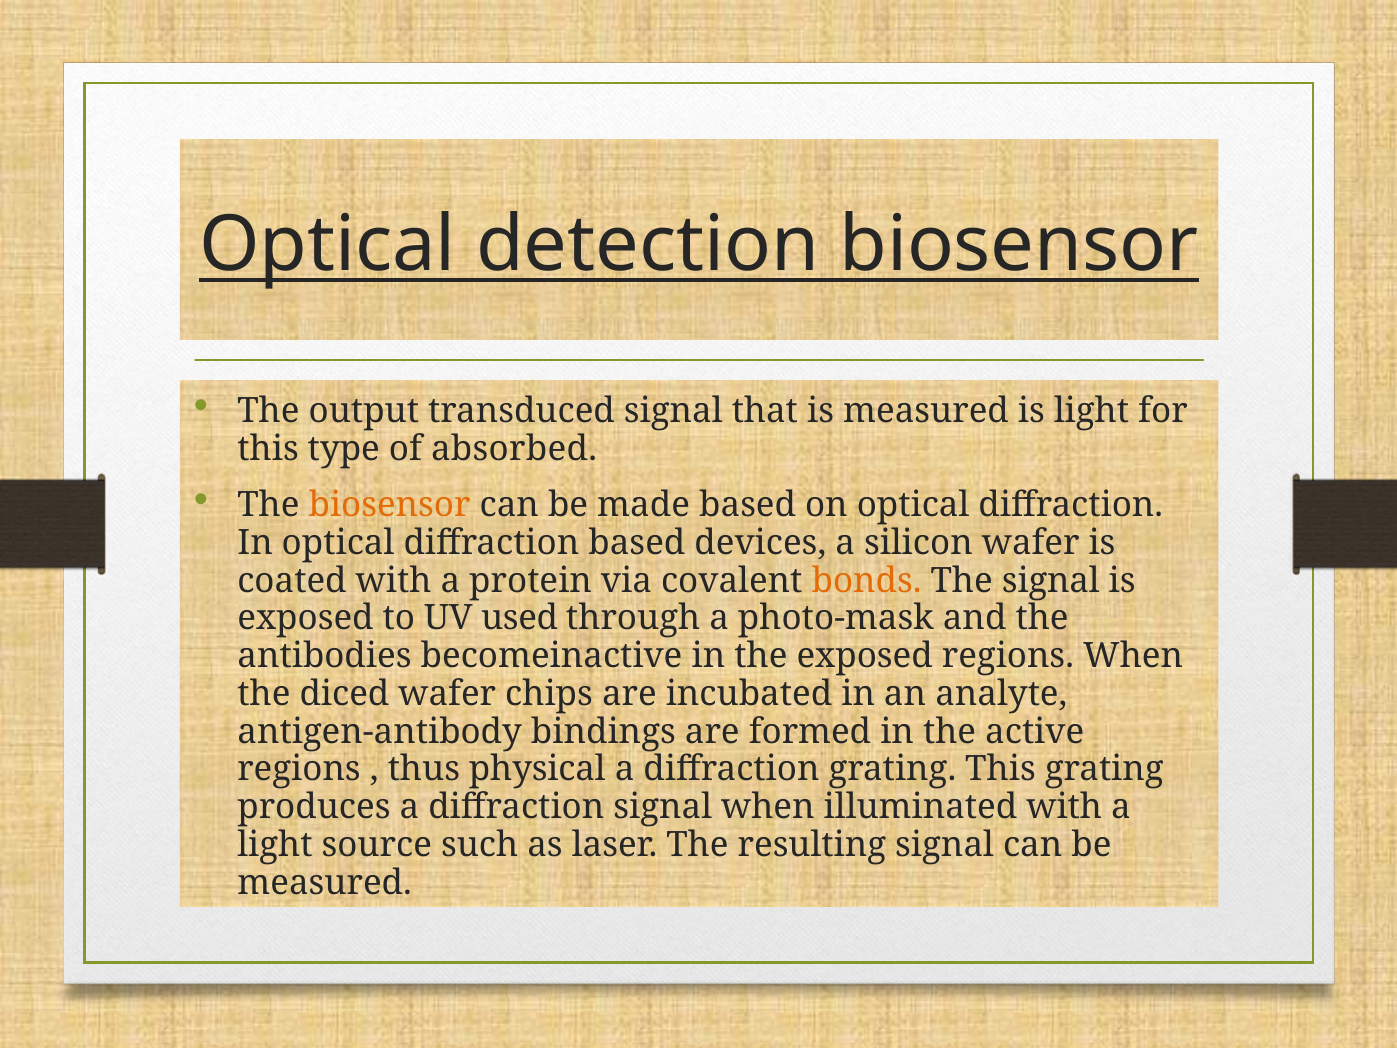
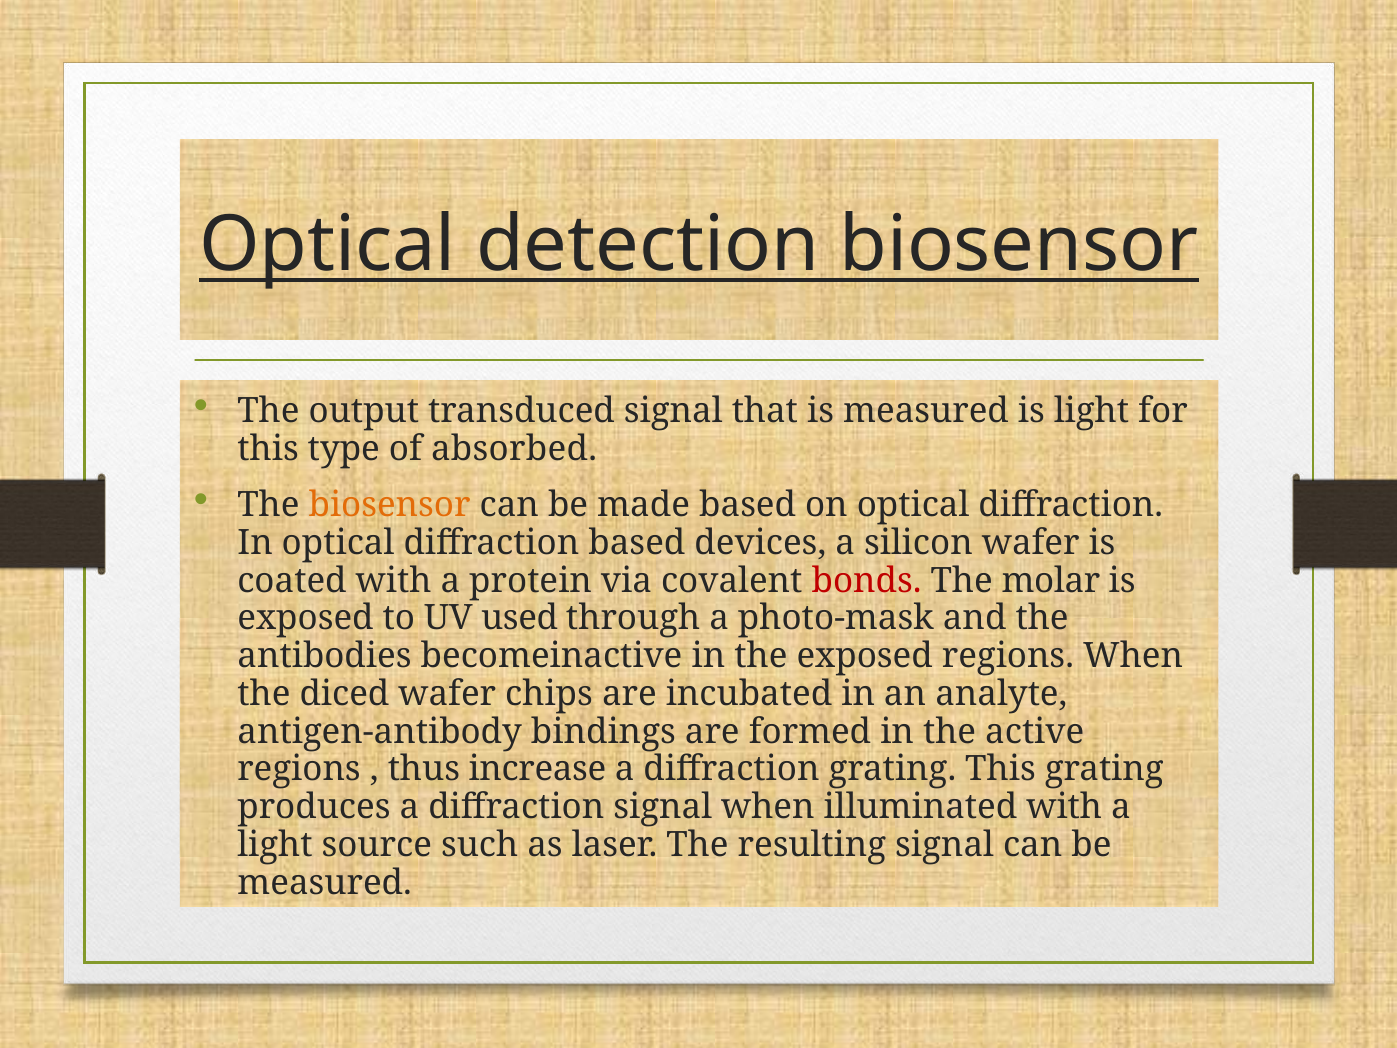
bonds colour: orange -> red (867, 581)
The signal: signal -> molar (1051, 581)
physical: physical -> increase (537, 769)
